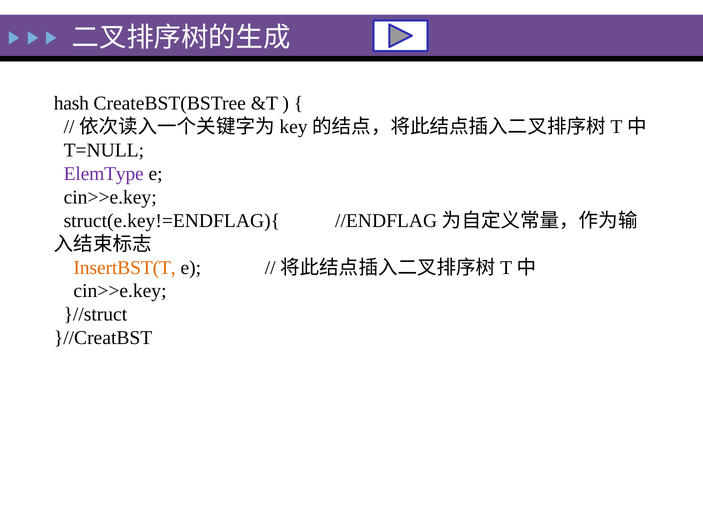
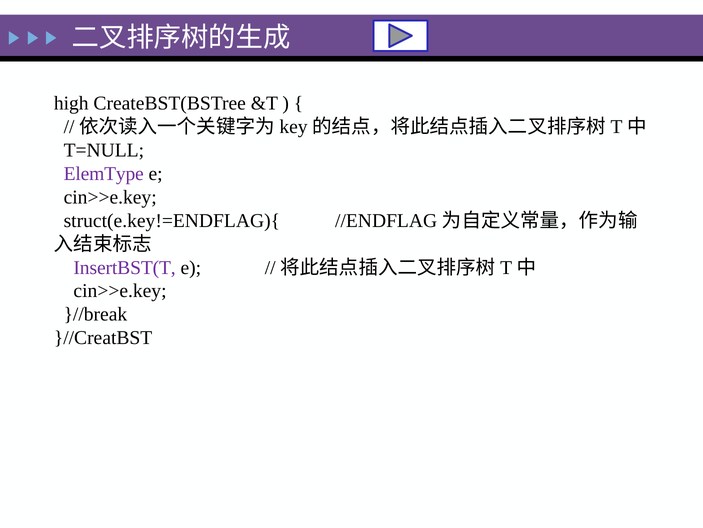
hash: hash -> high (71, 103)
InsertBST(T colour: orange -> purple (125, 267)
}//struct: }//struct -> }//break (95, 314)
